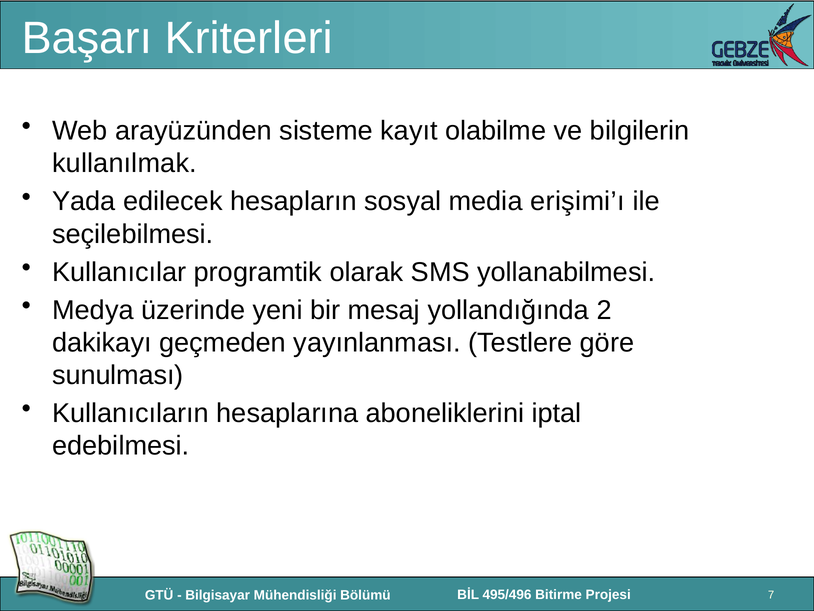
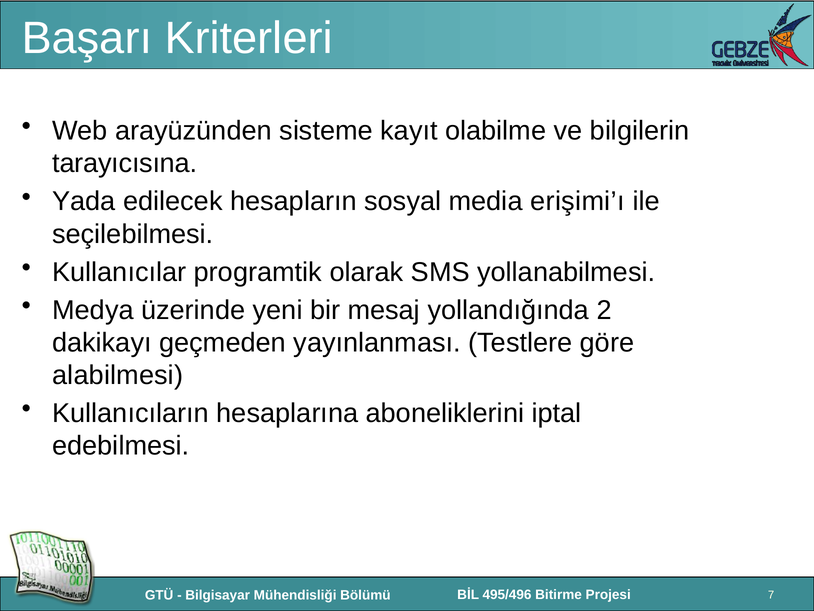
kullanılmak: kullanılmak -> tarayıcısına (125, 163)
sunulması: sunulması -> alabilmesi (118, 375)
